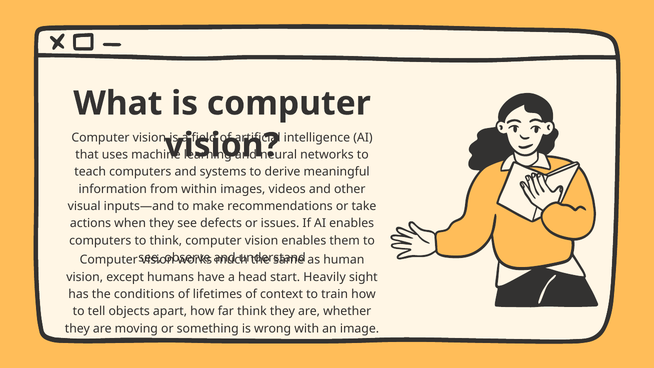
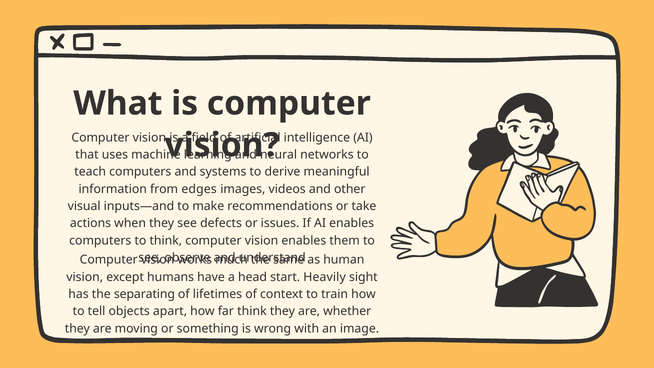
within: within -> edges (199, 189)
conditions: conditions -> separating (144, 294)
